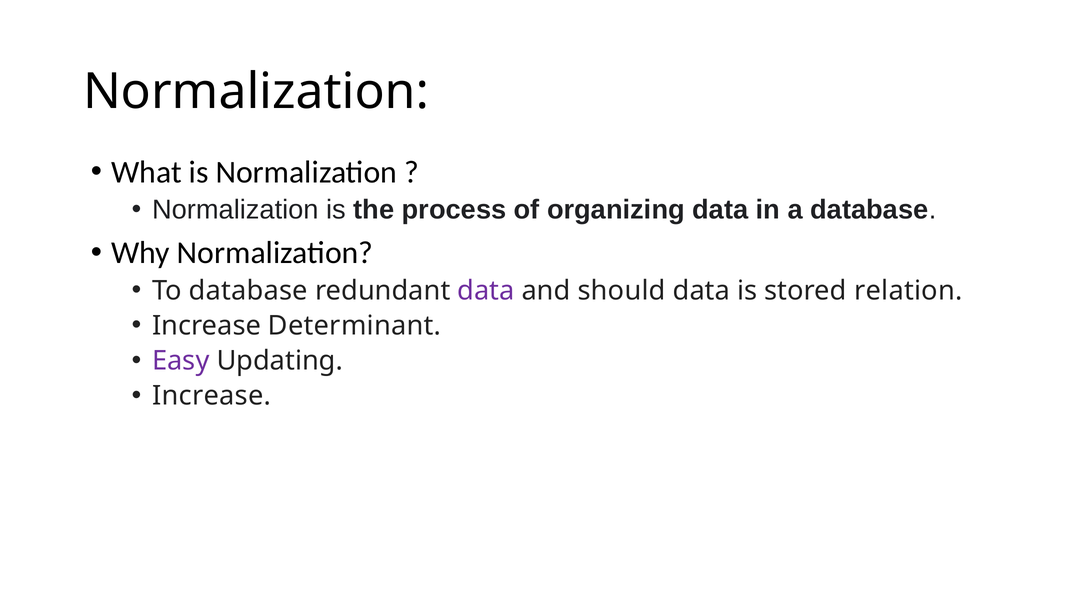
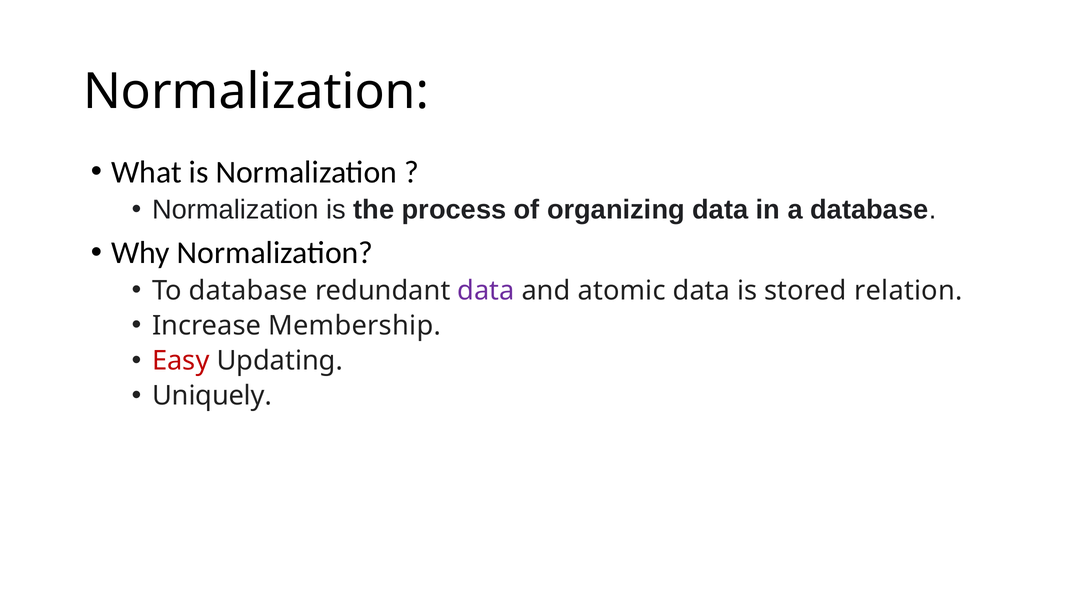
should: should -> atomic (622, 291)
Determinant: Determinant -> Membership (355, 326)
Easy colour: purple -> red (181, 361)
Increase: Increase -> Uniquely (212, 396)
